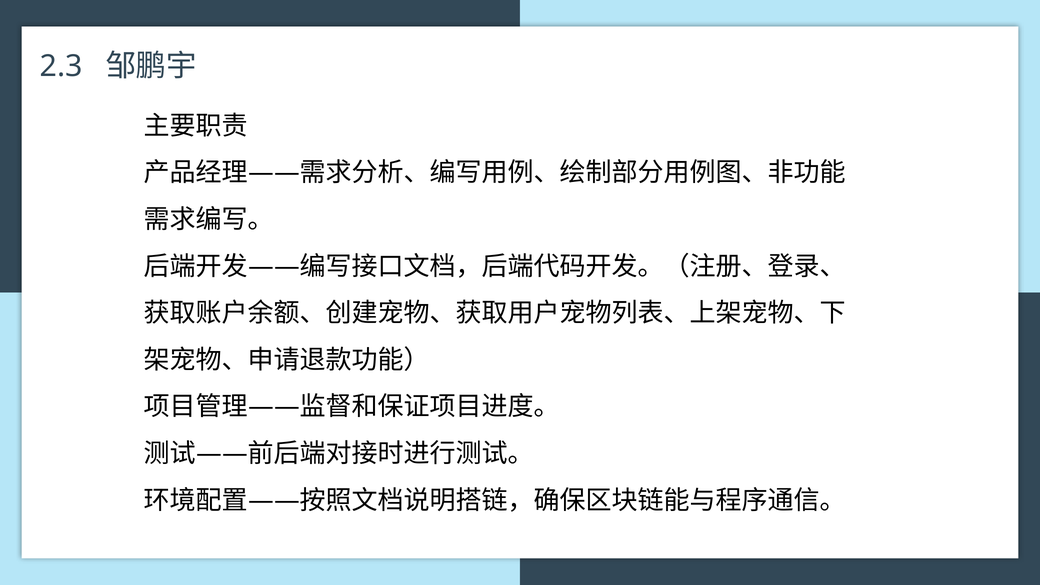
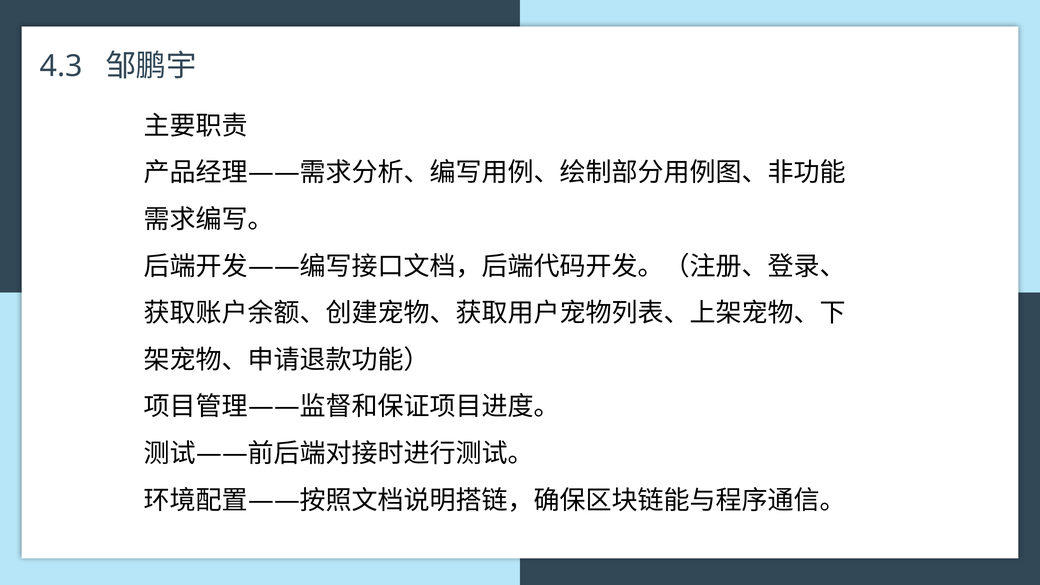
2.3: 2.3 -> 4.3 (61, 66)
